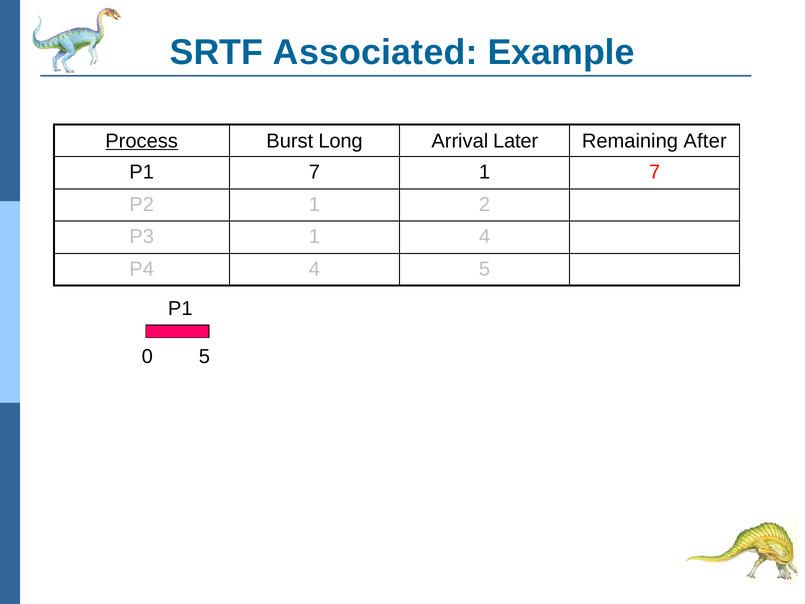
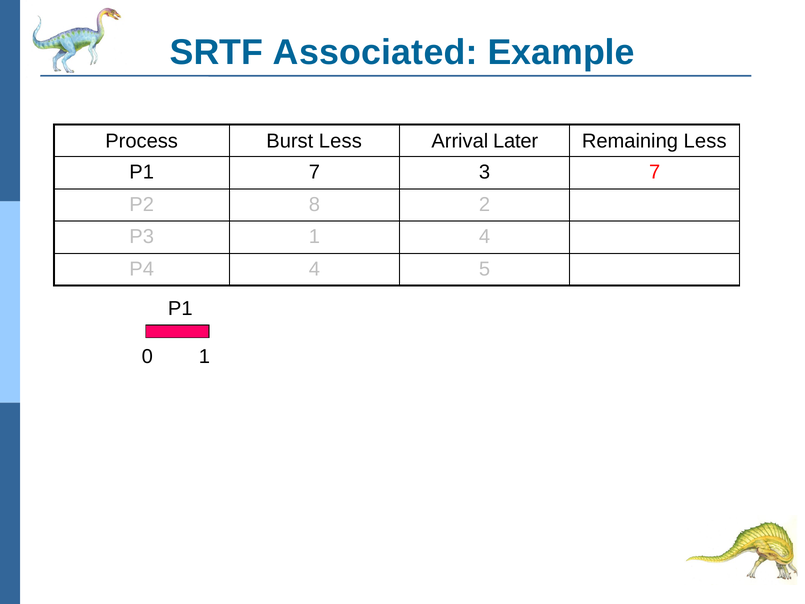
Process underline: present -> none (142, 141)
Burst Long: Long -> Less (340, 141)
Remaining After: After -> Less (705, 141)
7 1: 1 -> 3 (485, 172)
P2 1: 1 -> 8 (314, 204)
0 5: 5 -> 1 (204, 356)
